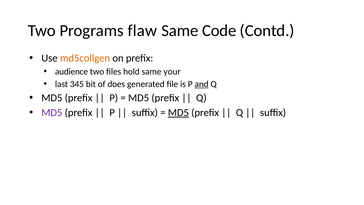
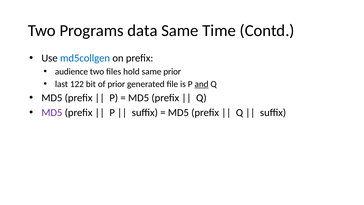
flaw: flaw -> data (142, 31)
Code: Code -> Time (219, 31)
md5collgen colour: orange -> blue (85, 58)
same your: your -> prior (172, 71)
345: 345 -> 122 (77, 84)
of does: does -> prior (116, 84)
MD5 underline: present -> none (178, 112)
